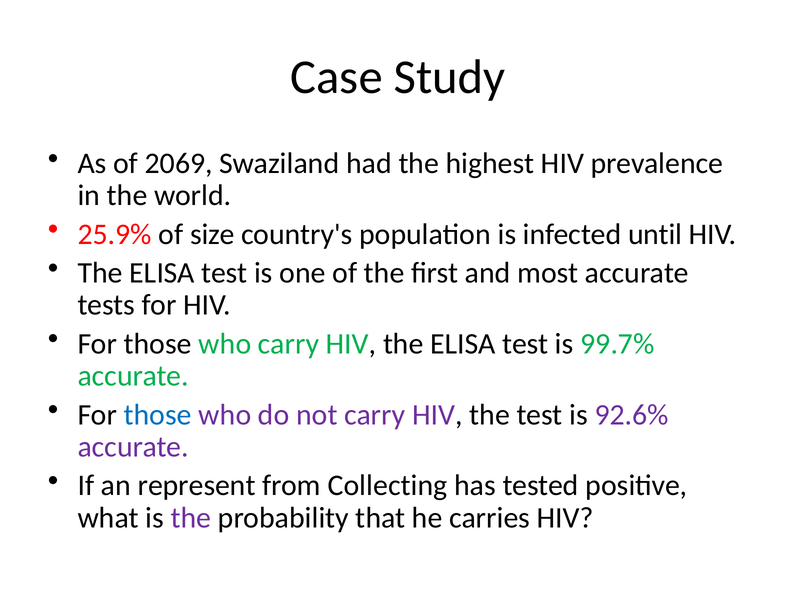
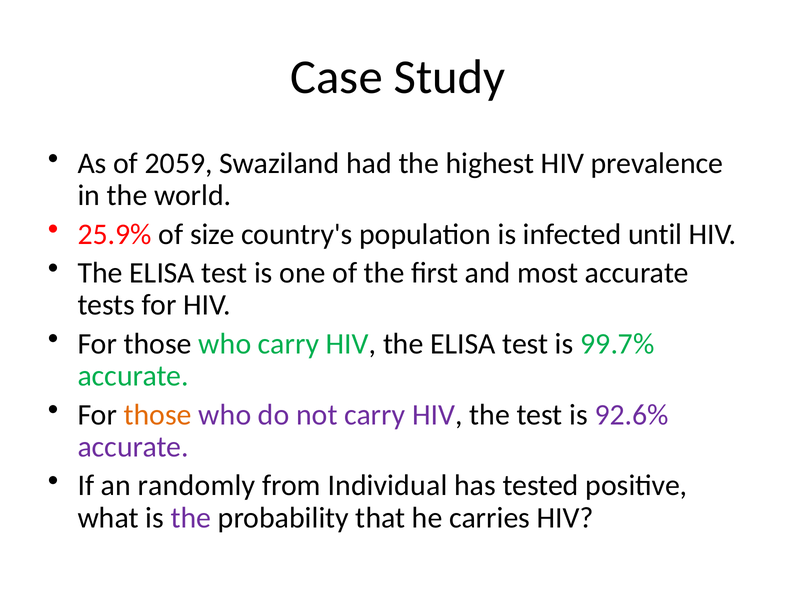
2069: 2069 -> 2059 (179, 163)
those colour: blue -> orange (158, 415)
represent: represent -> randomly (196, 486)
Collecting: Collecting -> Individual (387, 486)
